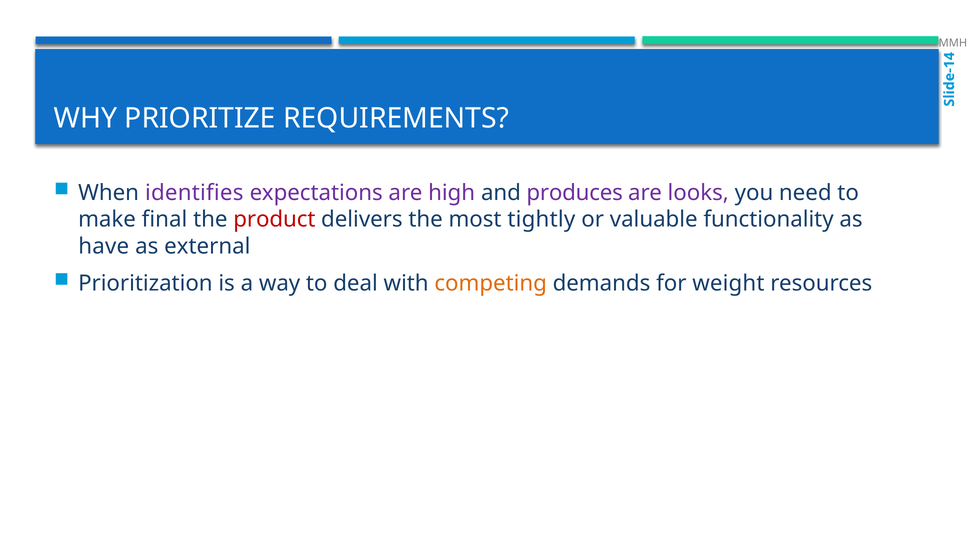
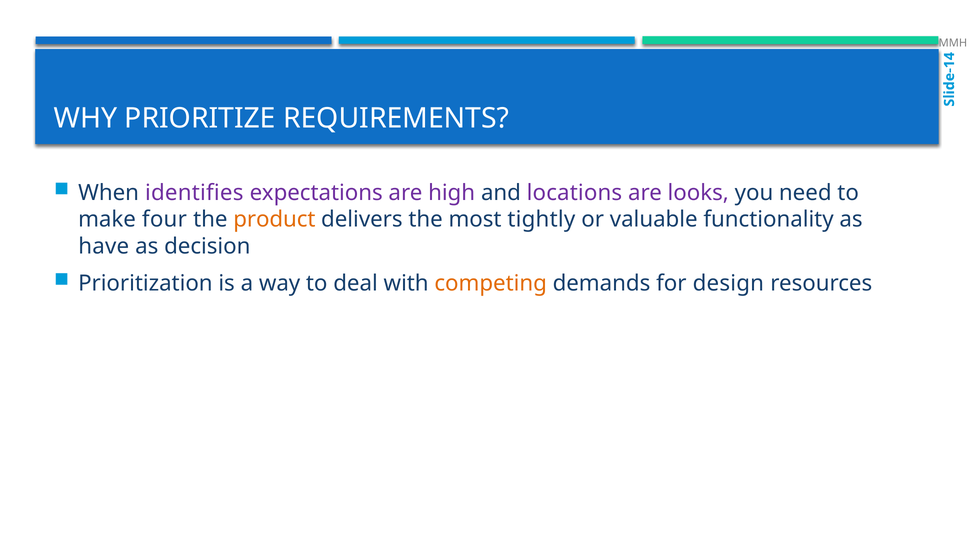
produces: produces -> locations (574, 193)
final: final -> four (164, 219)
product colour: red -> orange (274, 219)
external: external -> decision (207, 246)
weight: weight -> design (728, 284)
